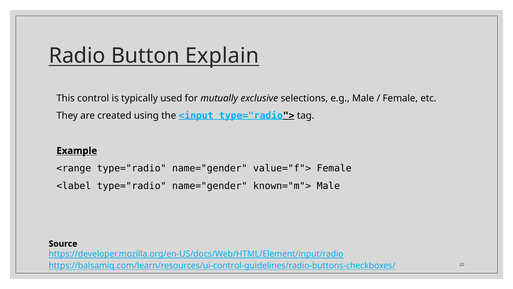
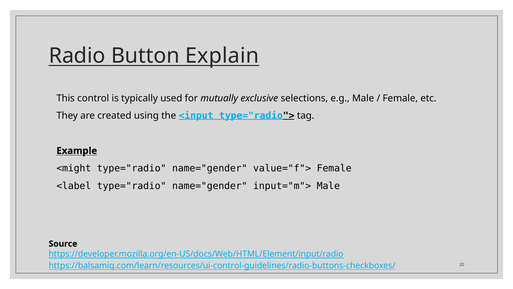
<range: <range -> <might (74, 168)
known="m">: known="m"> -> input="m"> (282, 186)
